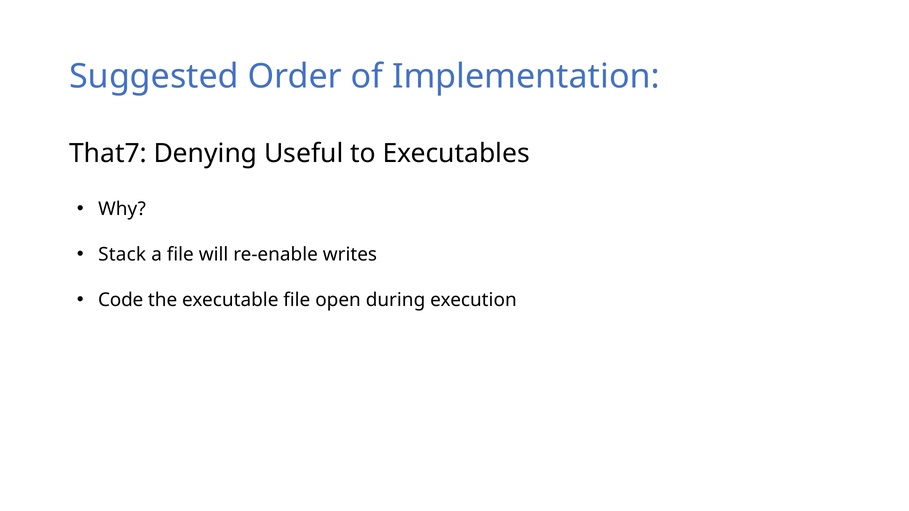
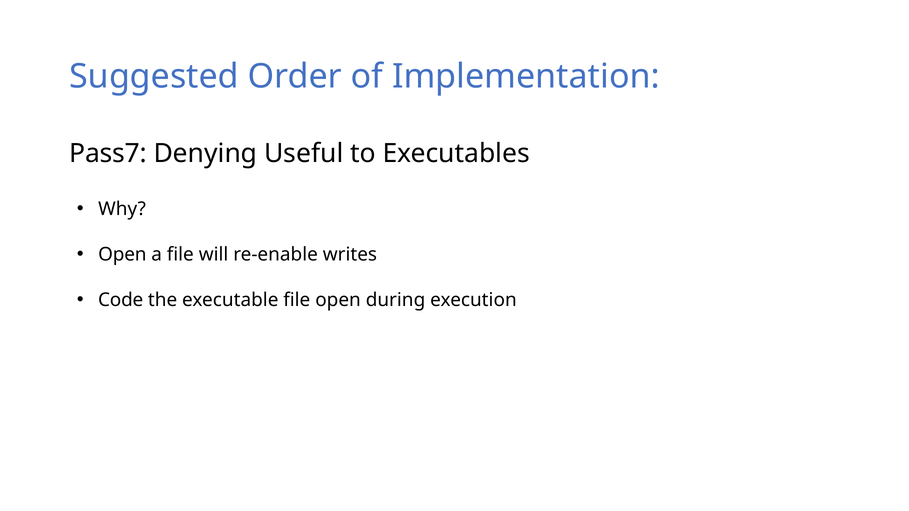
That7: That7 -> Pass7 (108, 154)
Stack: Stack -> Open (122, 255)
